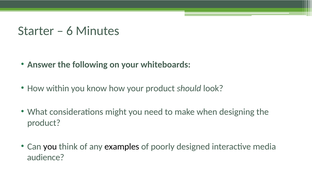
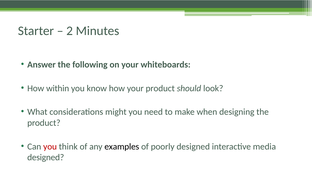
6: 6 -> 2 (70, 31)
you colour: black -> red (50, 147)
audience: audience -> designed (46, 158)
